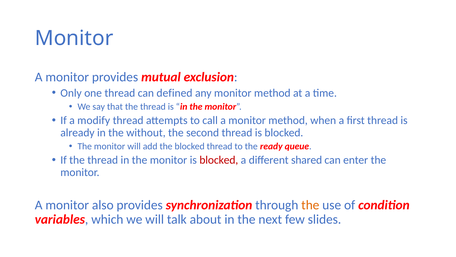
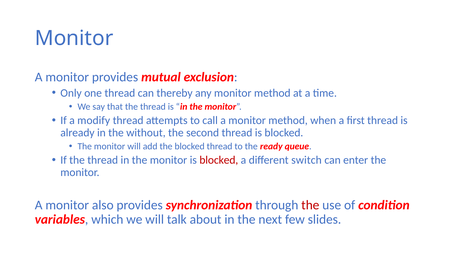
defined: defined -> thereby (175, 93)
shared: shared -> switch (306, 160)
the colour: orange -> red (310, 205)
